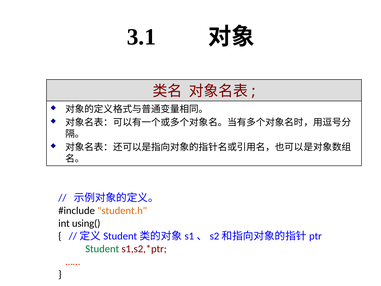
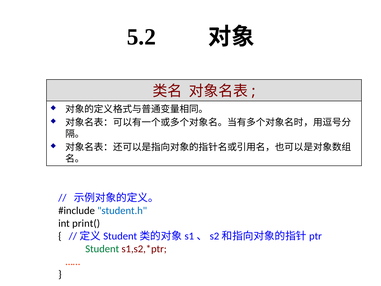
3.1: 3.1 -> 5.2 (141, 37)
student.h colour: orange -> blue (122, 211)
using(: using( -> print( (86, 223)
